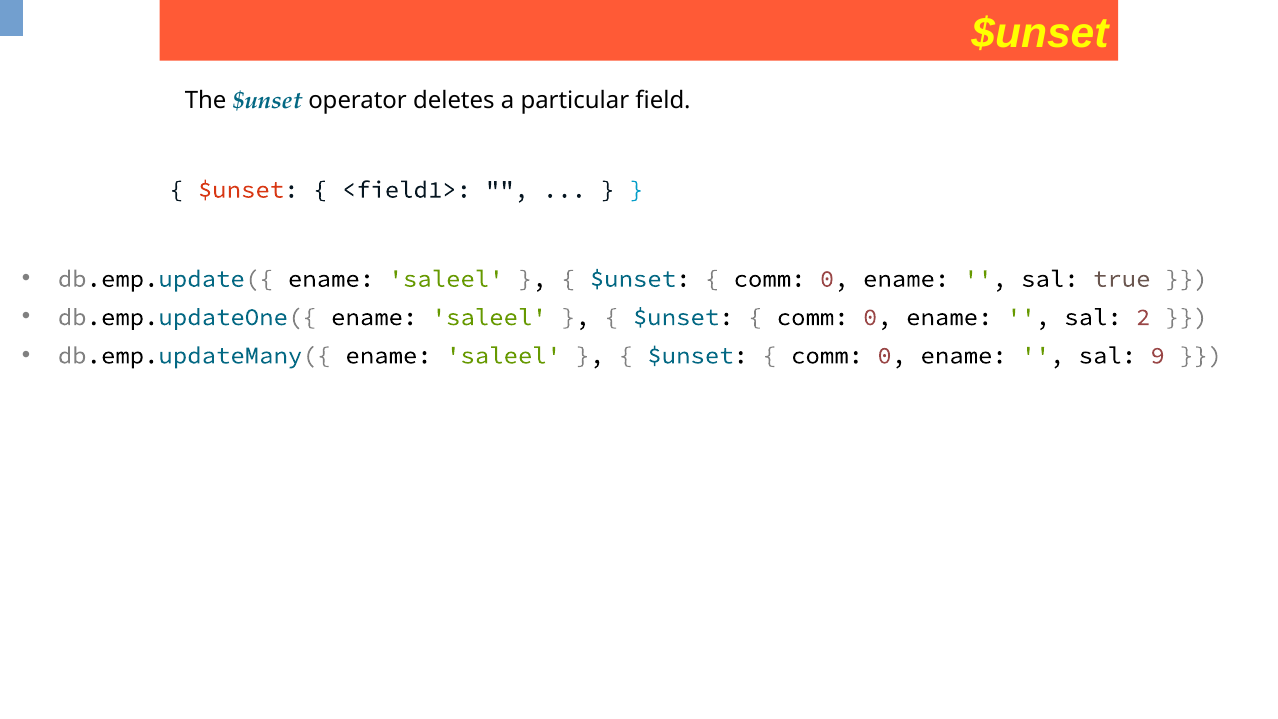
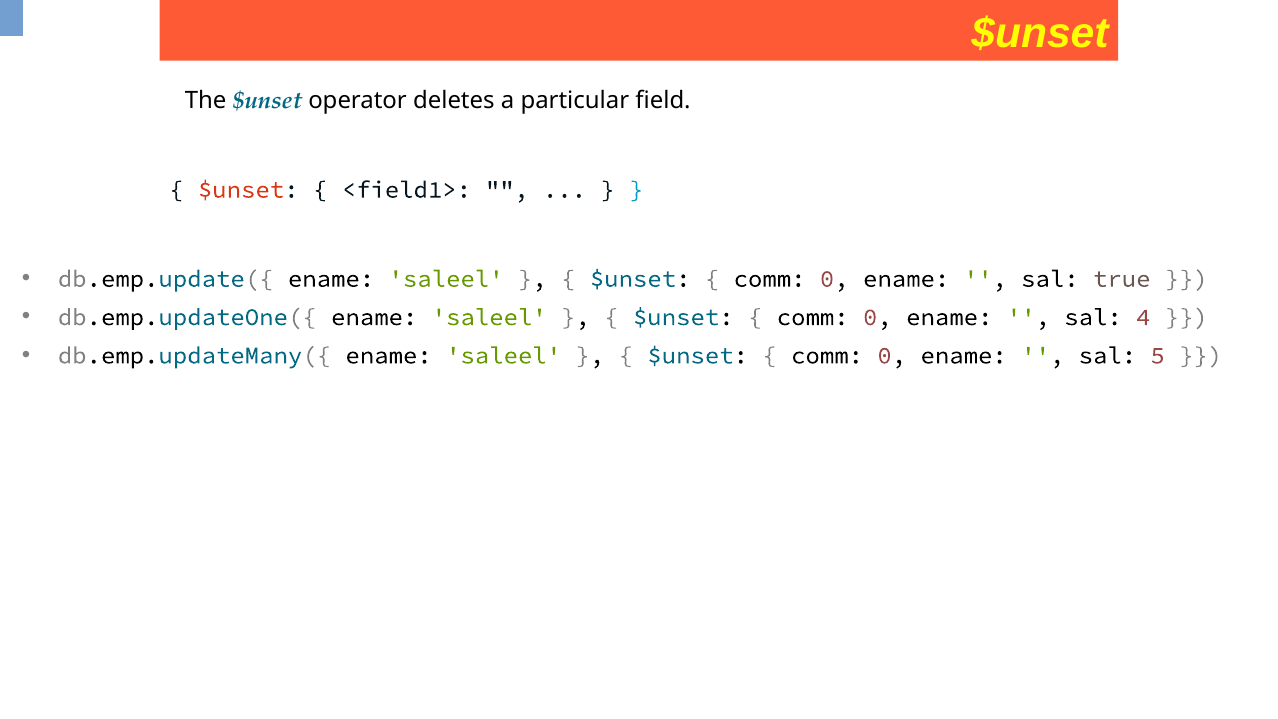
2: 2 -> 4 (1143, 317)
9: 9 -> 5 (1158, 355)
